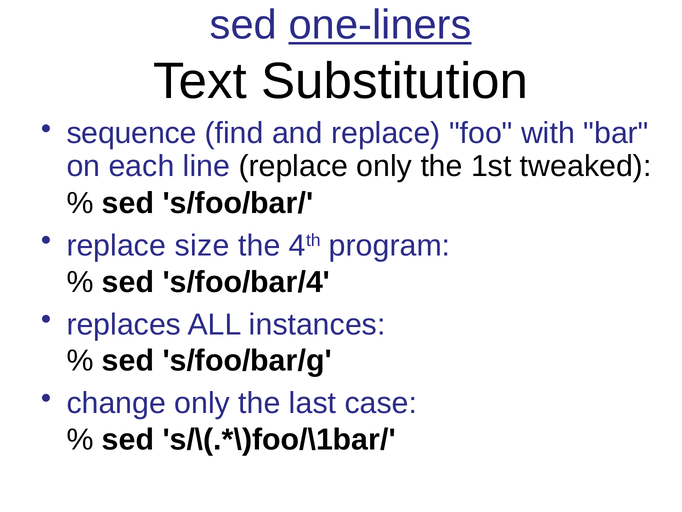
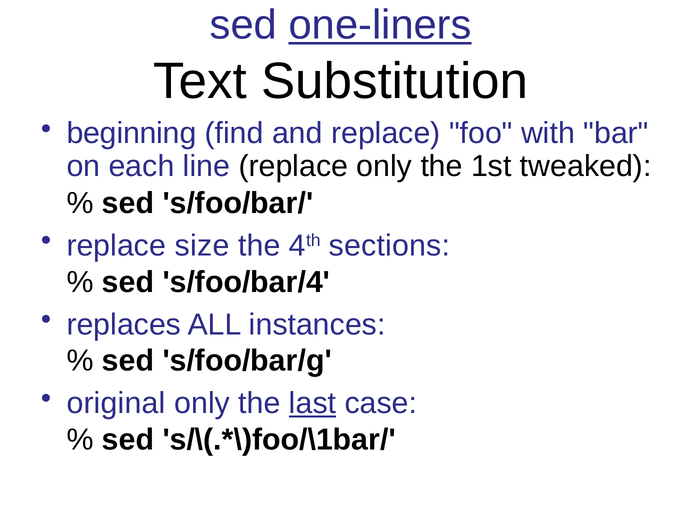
sequence: sequence -> beginning (131, 133)
program: program -> sections (390, 245)
change: change -> original (116, 403)
last underline: none -> present (313, 403)
